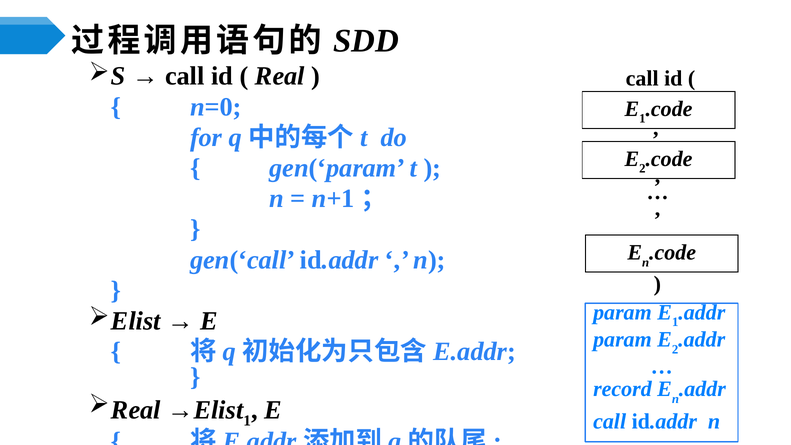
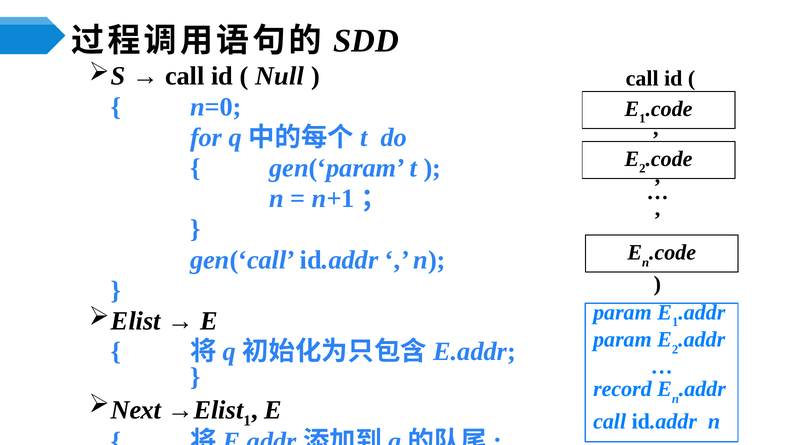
Real: Real -> Null (280, 76)
Real: Real -> Next (136, 410)
